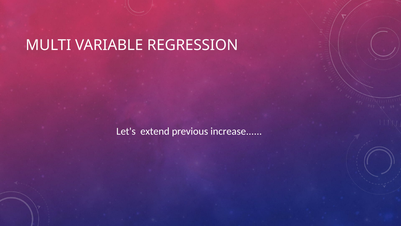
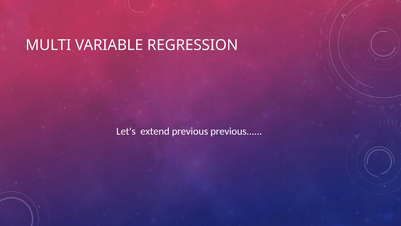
previous increase: increase -> previous (236, 131)
